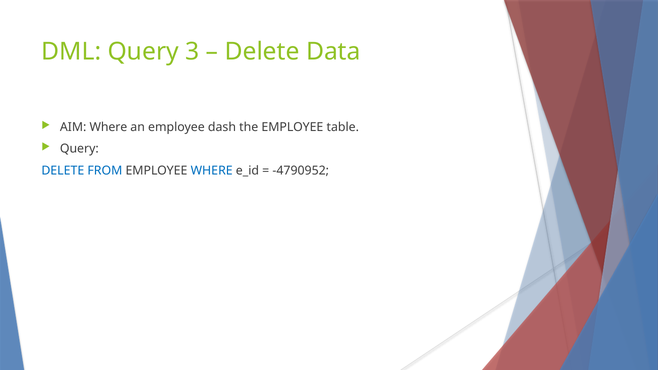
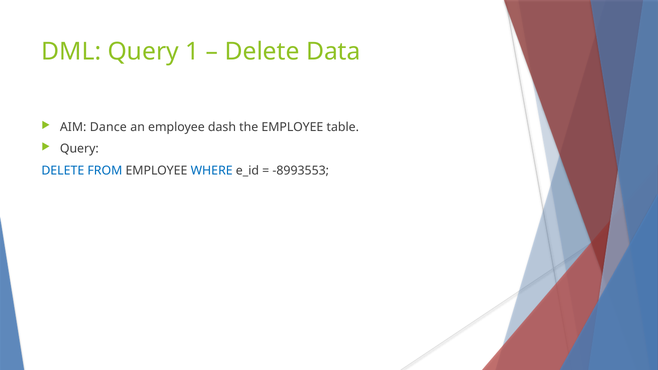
3: 3 -> 1 (192, 52)
AIM Where: Where -> Dance (108, 127)
-4790952: -4790952 -> -8993553 (301, 171)
